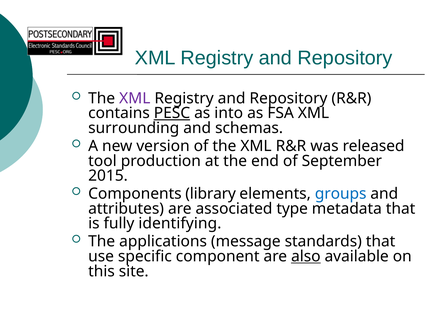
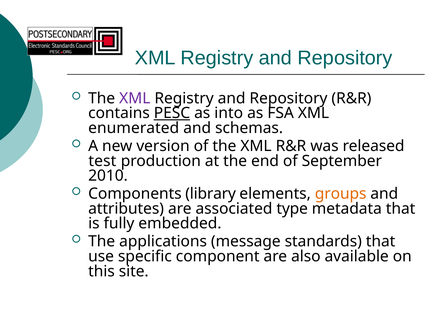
surrounding: surrounding -> enumerated (134, 128)
tool: tool -> test (102, 161)
2015: 2015 -> 2010 (108, 176)
groups colour: blue -> orange (341, 194)
identifying: identifying -> embedded (180, 224)
also underline: present -> none (306, 257)
